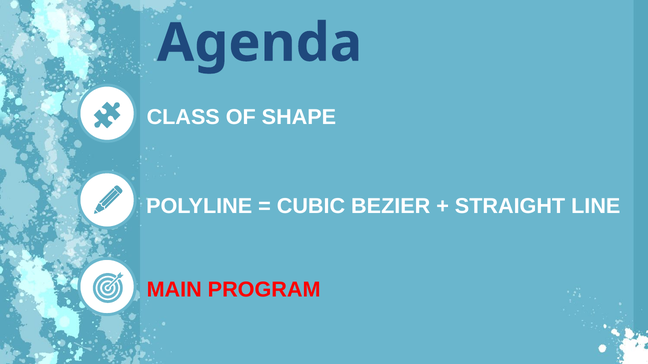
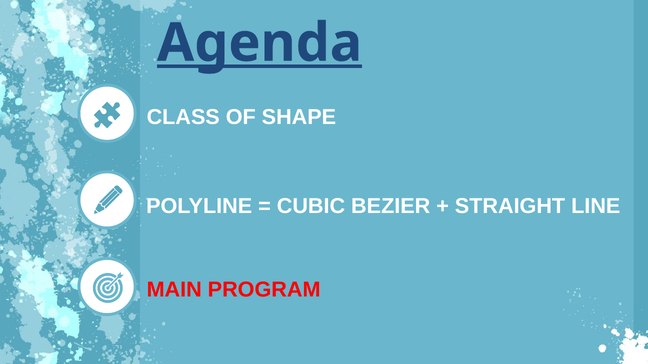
Agenda underline: none -> present (260, 43)
